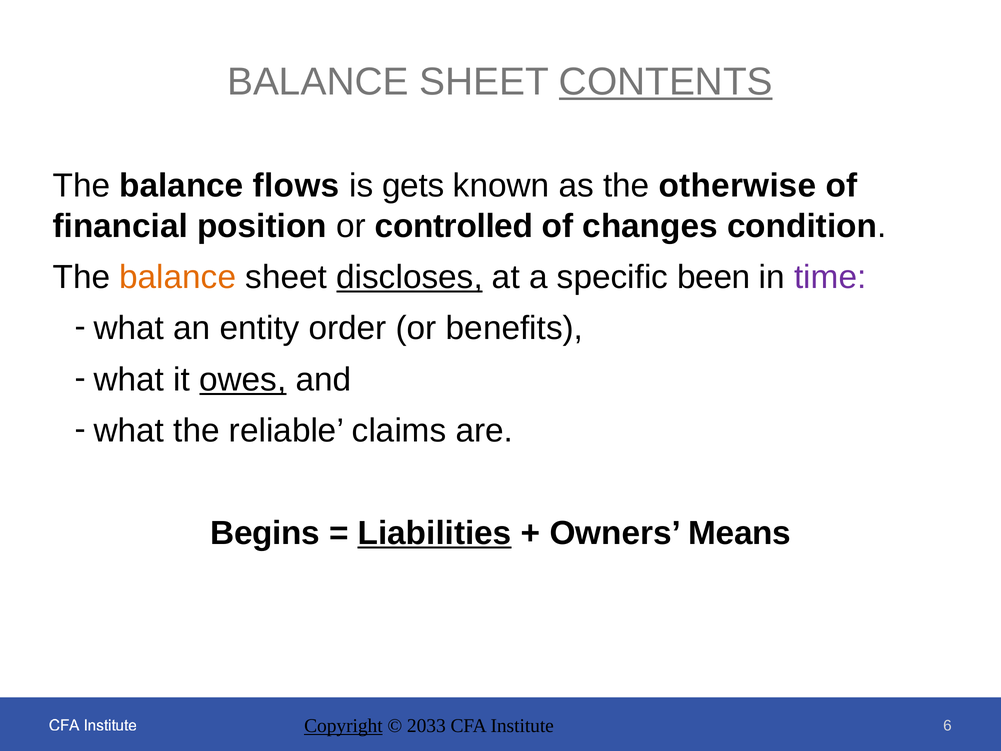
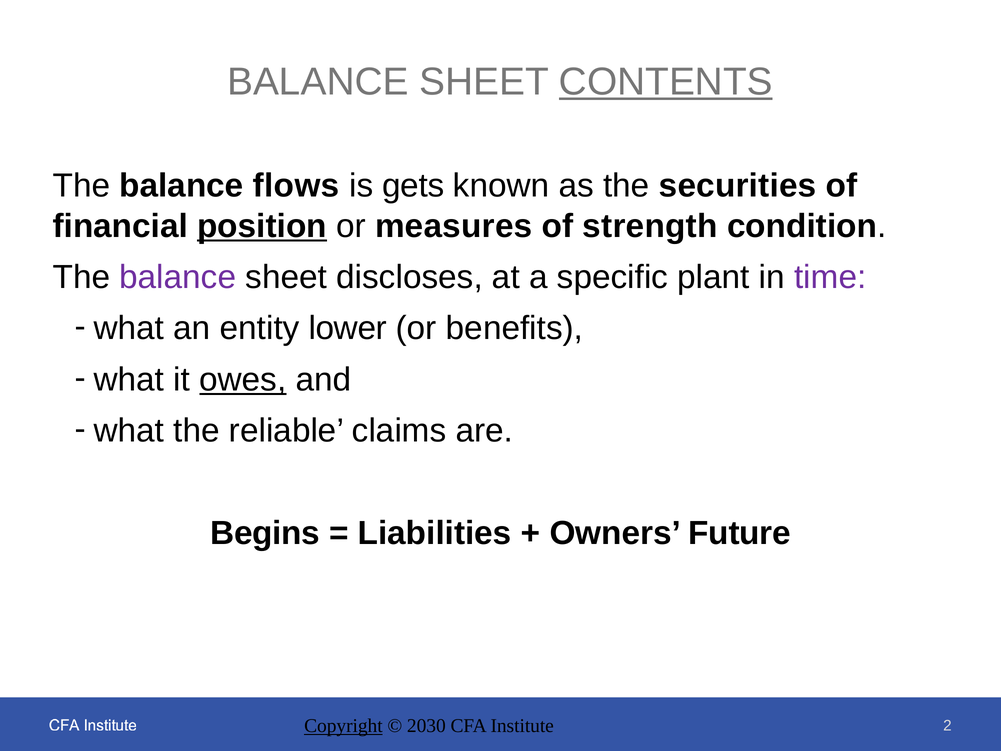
otherwise: otherwise -> securities (738, 186)
position underline: none -> present (262, 226)
controlled: controlled -> measures (454, 226)
changes: changes -> strength (650, 226)
balance colour: orange -> purple (178, 277)
discloses underline: present -> none (410, 277)
been: been -> plant (714, 277)
order: order -> lower (348, 328)
Liabilities underline: present -> none (435, 533)
Means: Means -> Future (740, 533)
2033: 2033 -> 2030 (426, 726)
6: 6 -> 2 (947, 725)
